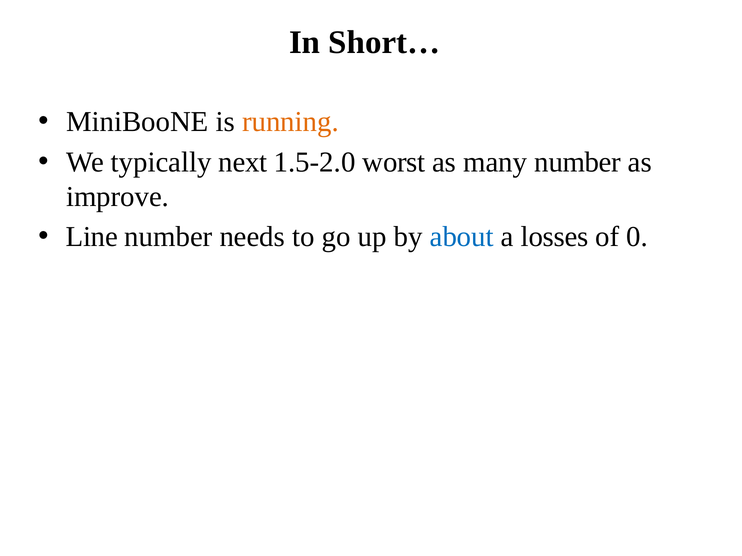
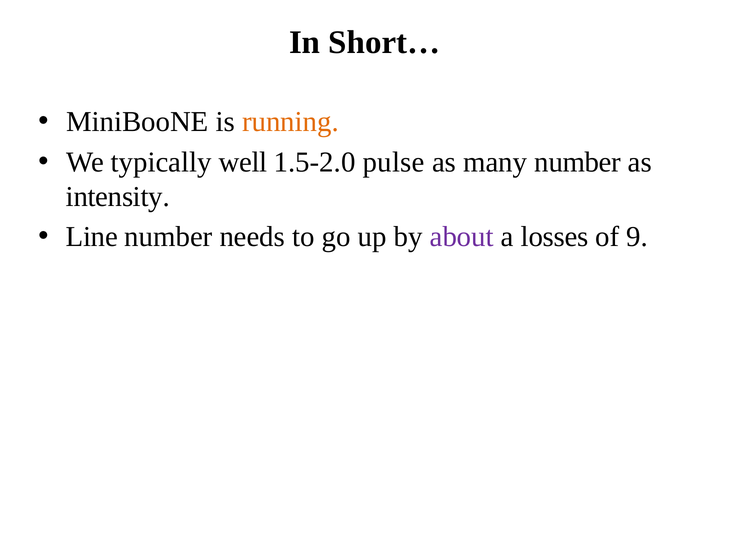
next: next -> well (243, 162)
worst: worst -> pulse (394, 162)
improve: improve -> intensity (118, 197)
about colour: blue -> purple (462, 237)
0: 0 -> 9 (637, 237)
